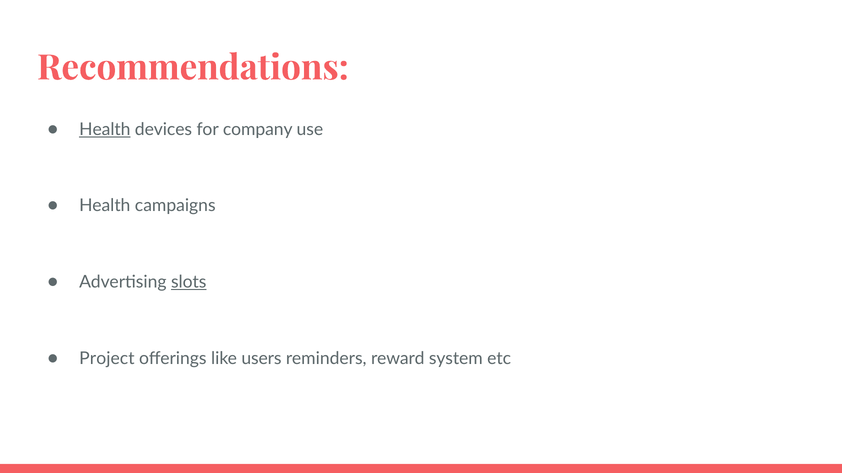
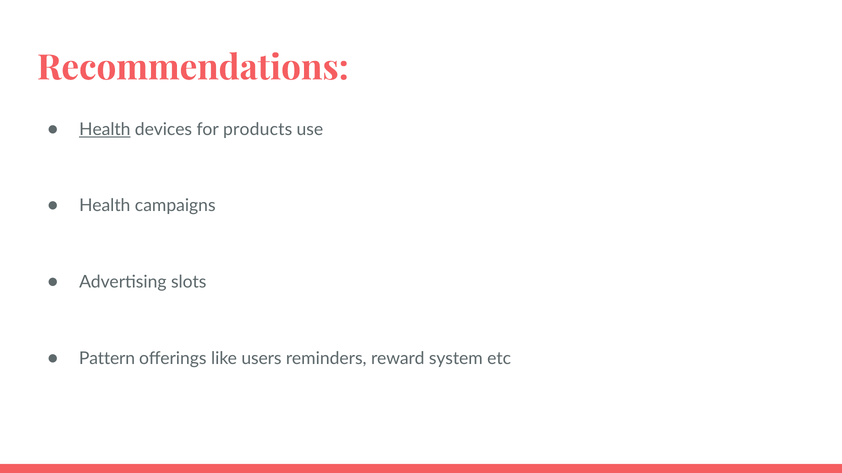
company: company -> products (258, 129)
slots underline: present -> none (189, 282)
Project: Project -> Pattern (107, 359)
